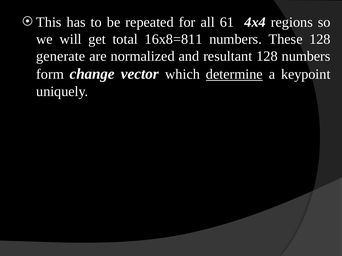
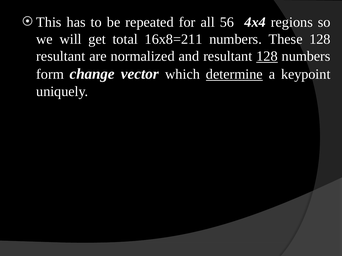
61: 61 -> 56 (227, 22)
16x8=811: 16x8=811 -> 16x8=211 (174, 39)
generate: generate -> resultant (61, 56)
128 underline: none -> present (267, 56)
